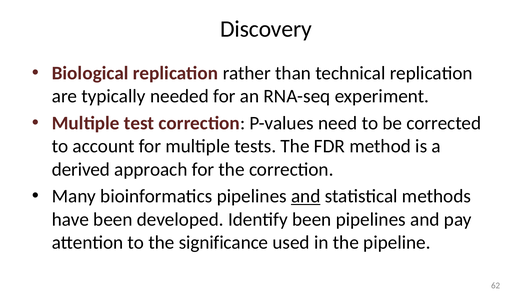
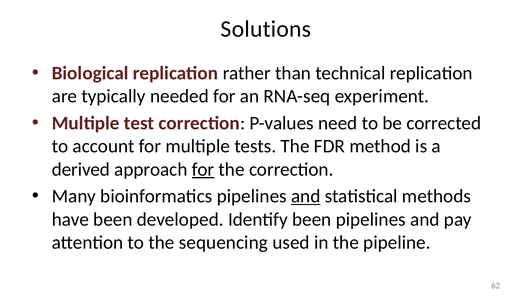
Discovery: Discovery -> Solutions (266, 29)
for underline: none -> present (203, 169)
significance: significance -> sequencing (223, 243)
